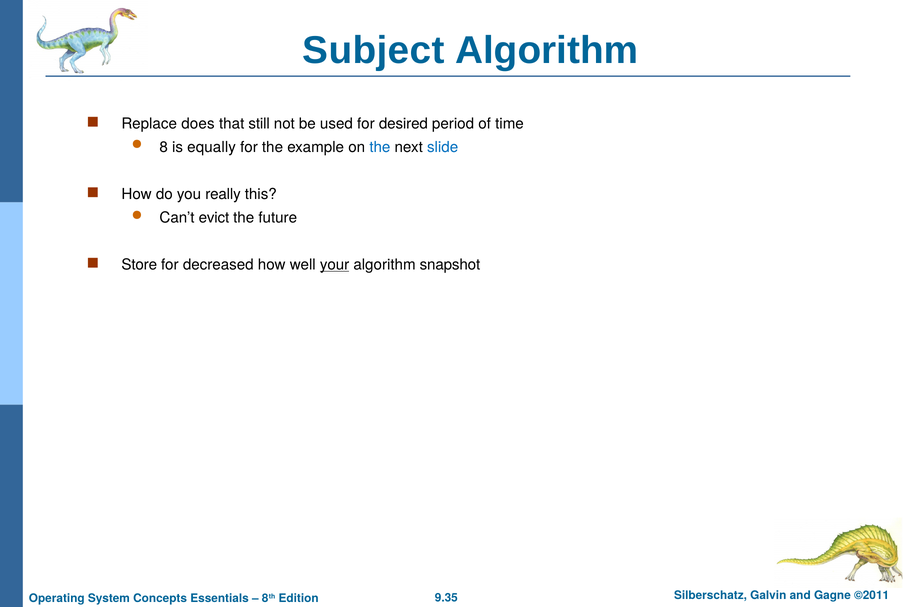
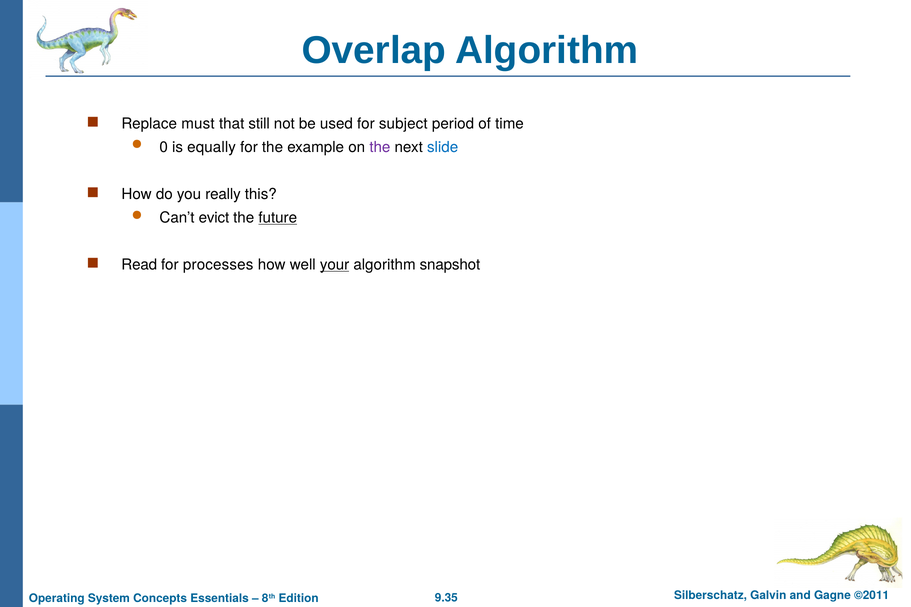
Subject: Subject -> Overlap (374, 51)
does: does -> must (198, 124)
desired: desired -> subject (403, 124)
8: 8 -> 0 (164, 147)
the colour: blue -> purple (380, 147)
future underline: none -> present (278, 218)
Store: Store -> Read (139, 265)
decreased: decreased -> processes (218, 265)
